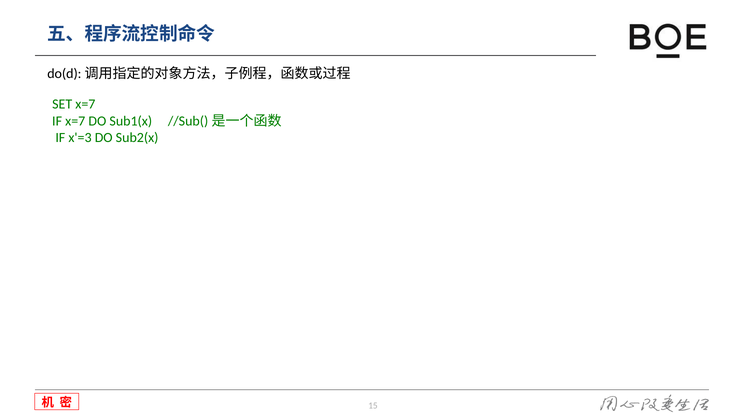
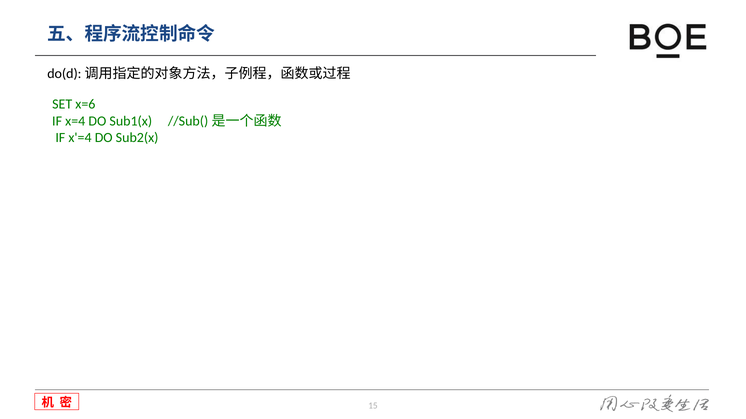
SET x=7: x=7 -> x=6 (85, 104)
IF x=7: x=7 -> x=4 (75, 121)
x'=3: x'=3 -> x'=4 (80, 138)
